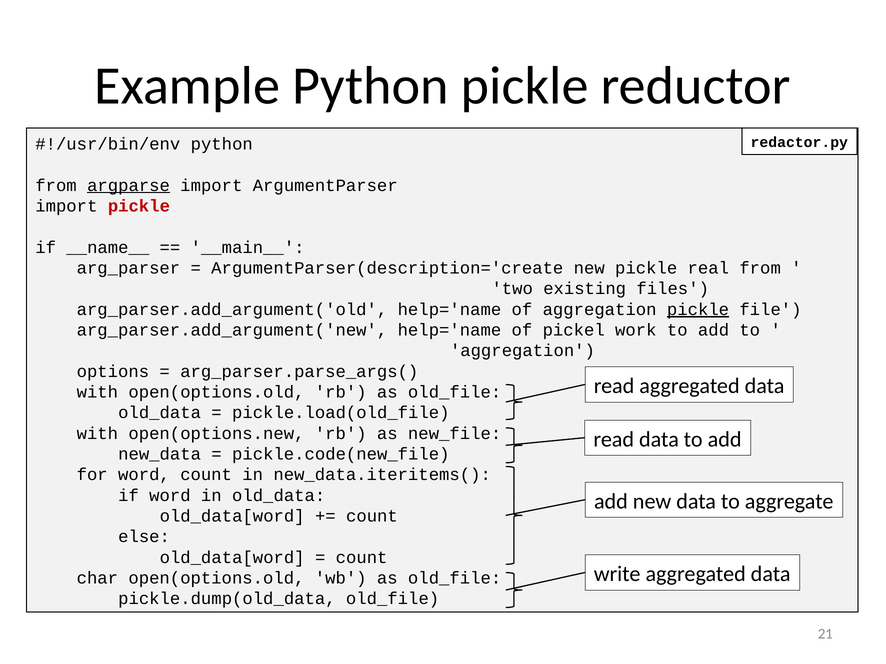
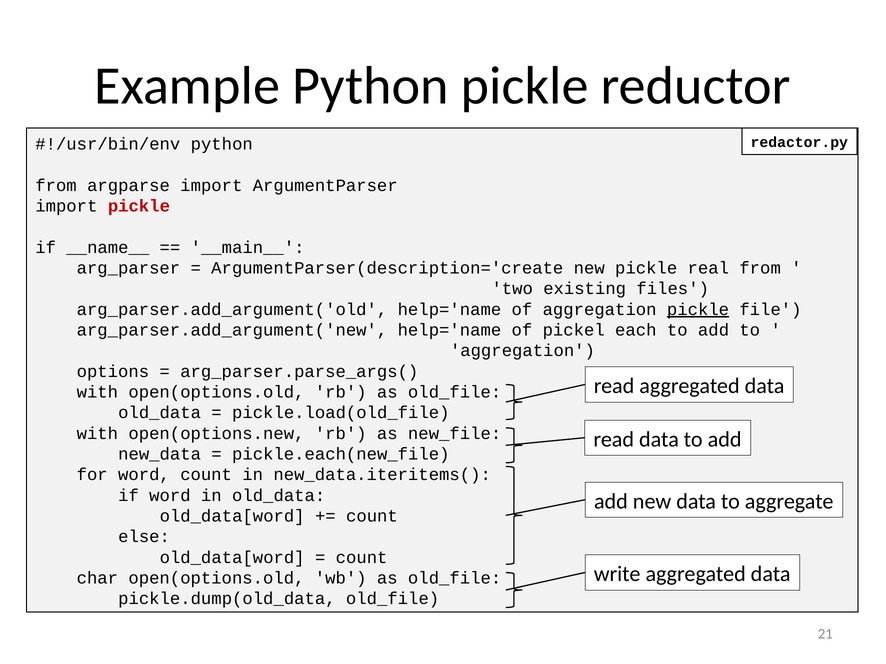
argparse underline: present -> none (129, 185)
work: work -> each (636, 330)
pickle.code(new_file: pickle.code(new_file -> pickle.each(new_file (341, 454)
